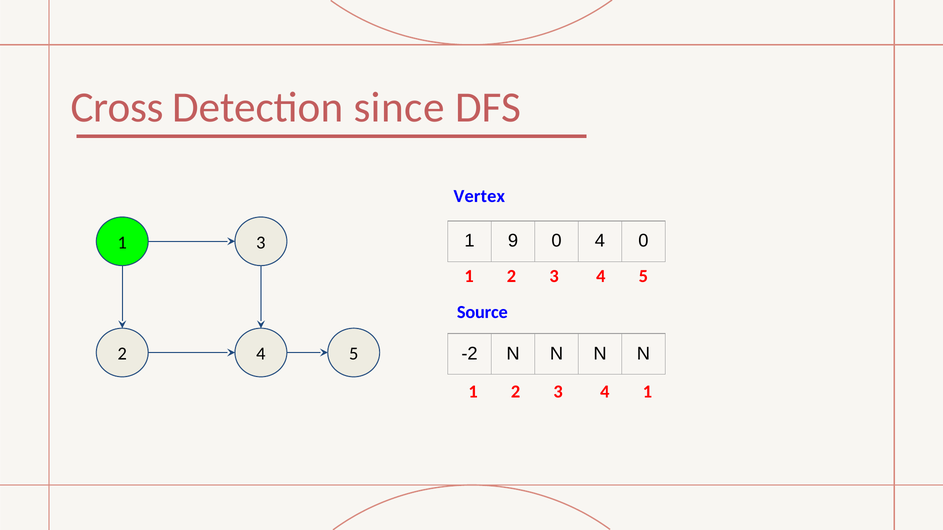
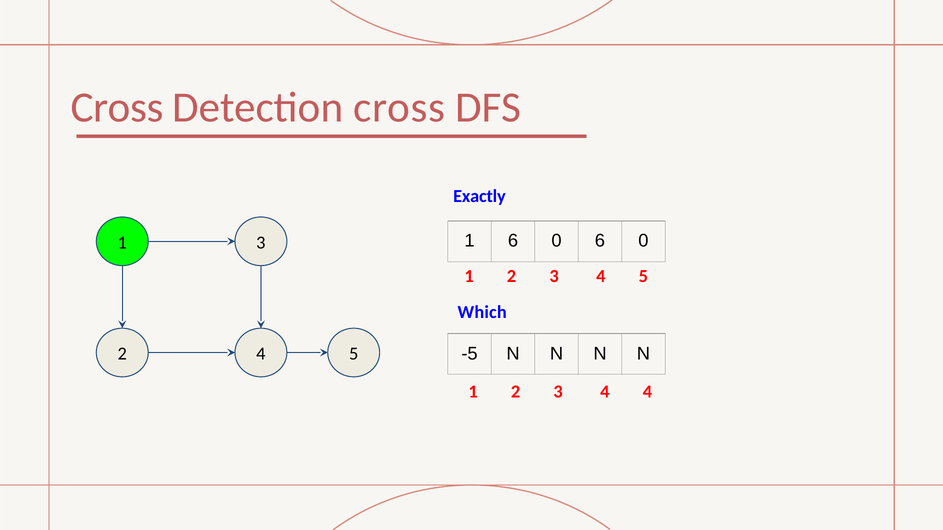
Detection since: since -> cross (399, 108)
Vertex: Vertex -> Exactly (479, 197)
1 9: 9 -> 6 (513, 241)
0 4: 4 -> 6 (600, 241)
Source: Source -> Which (482, 312)
-2: -2 -> -5 (470, 354)
4 1: 1 -> 4 (647, 392)
